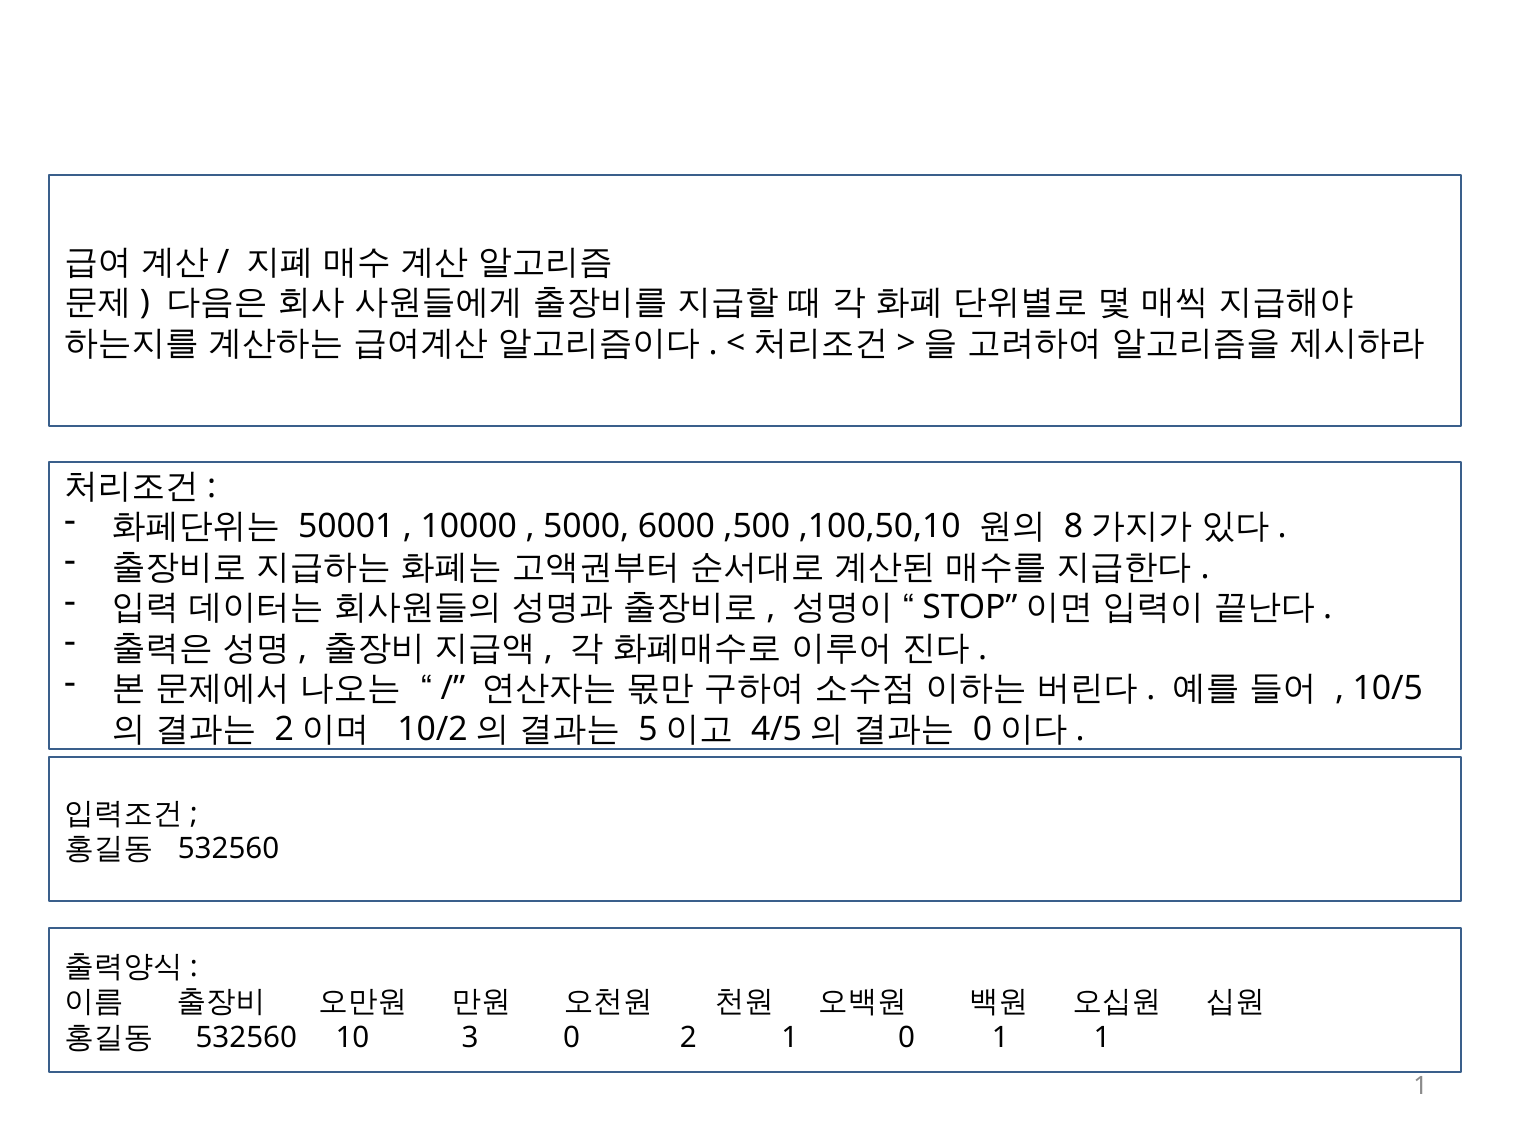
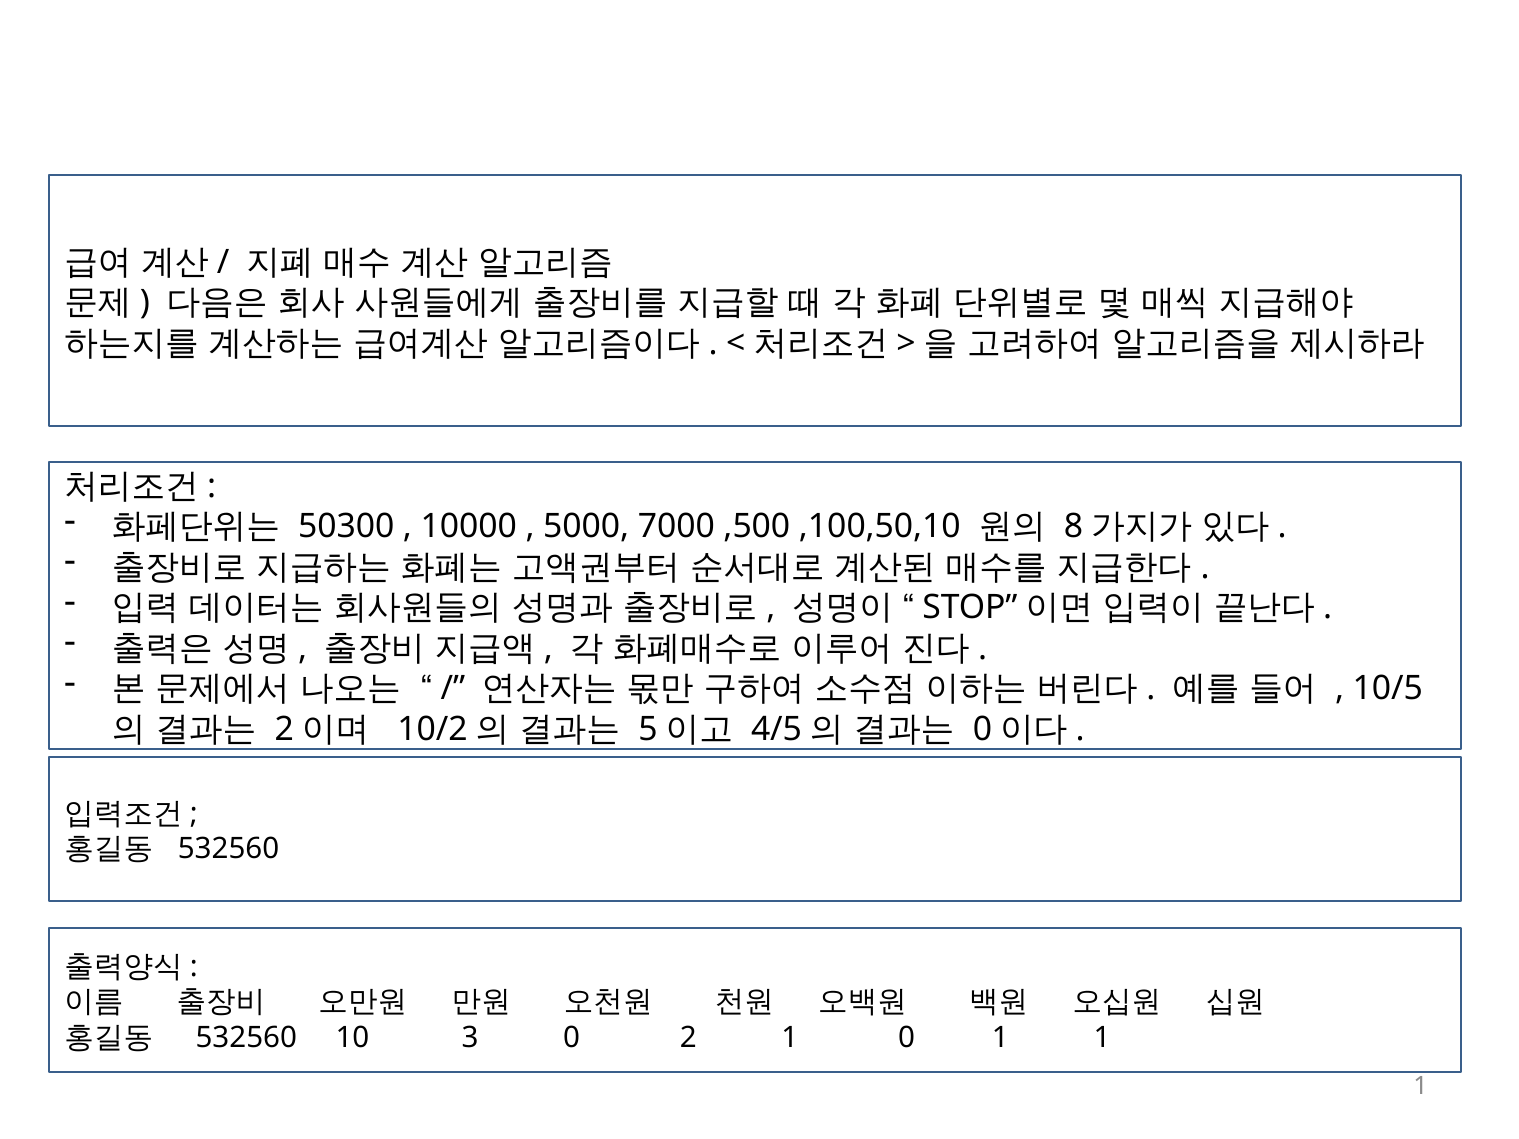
50001: 50001 -> 50300 (346, 527)
6000: 6000 -> 7000 (676, 527)
